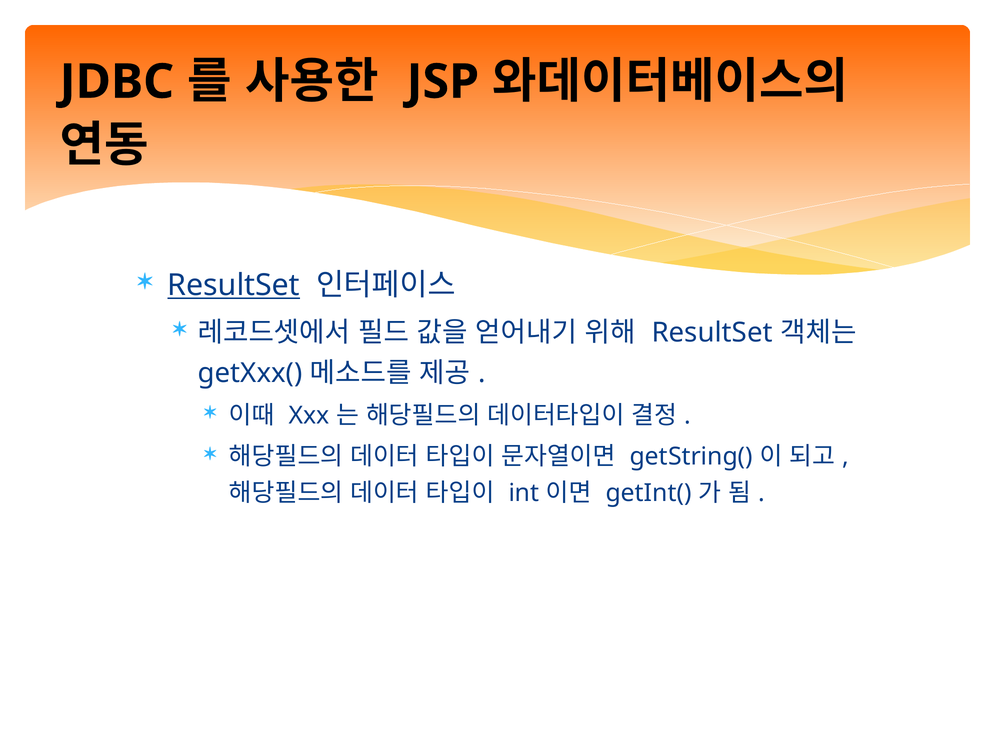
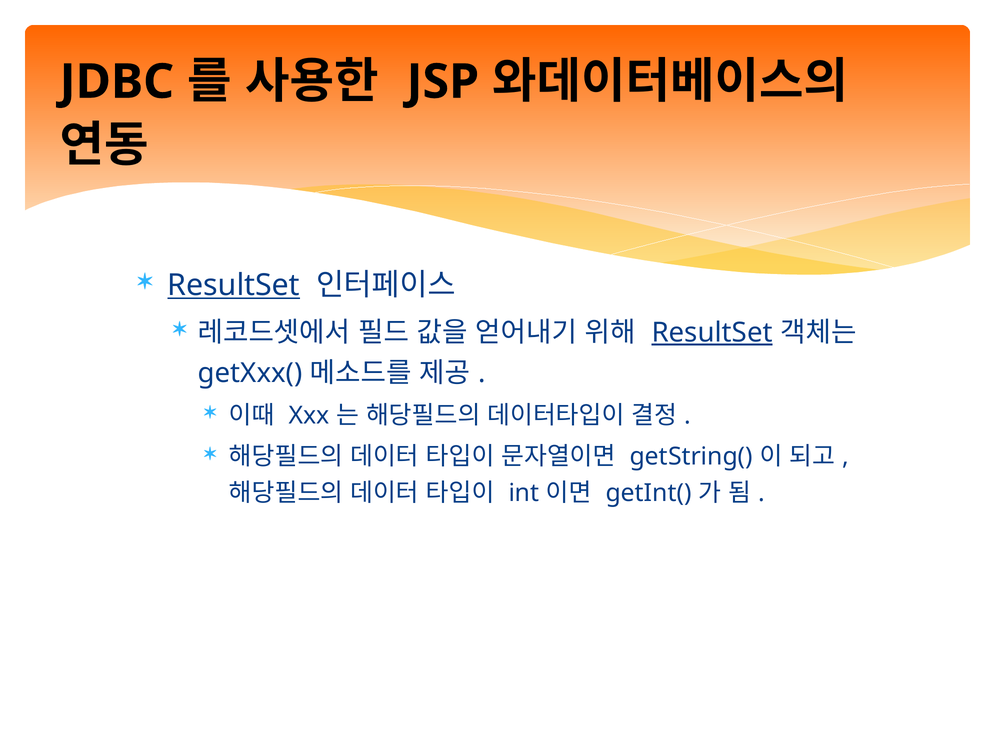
ResultSet underline: none -> present (712, 333)
